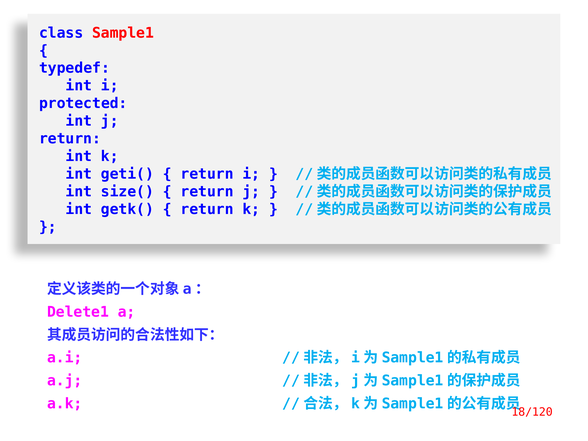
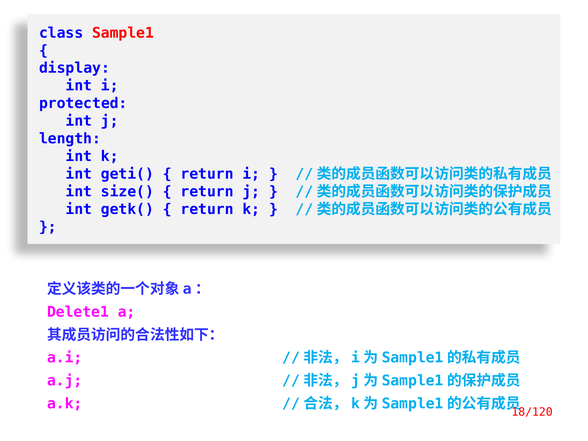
typedef: typedef -> display (74, 68)
return: return -> length (70, 139)
